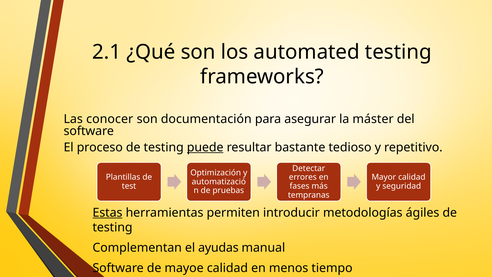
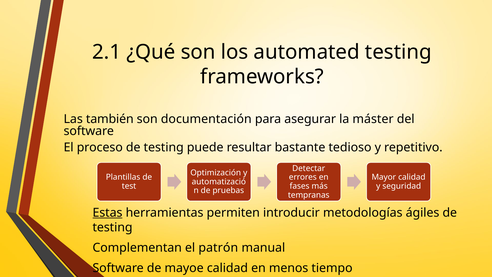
conocer: conocer -> también (110, 119)
puede underline: present -> none (205, 147)
ayudas: ayudas -> patrón (218, 248)
